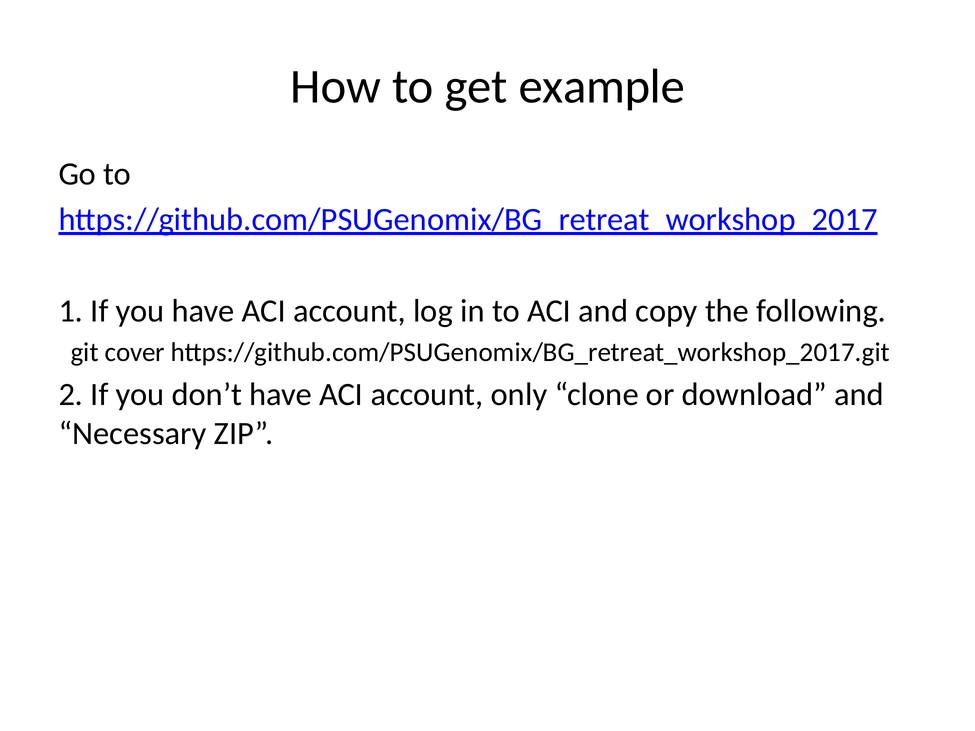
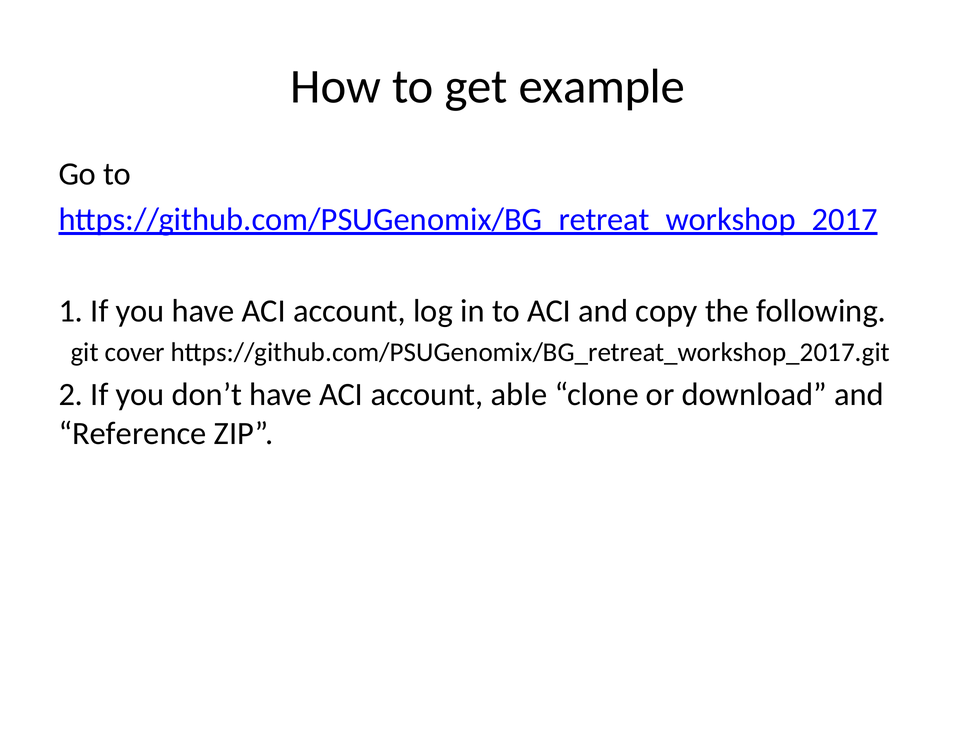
only: only -> able (519, 395)
Necessary: Necessary -> Reference (133, 434)
